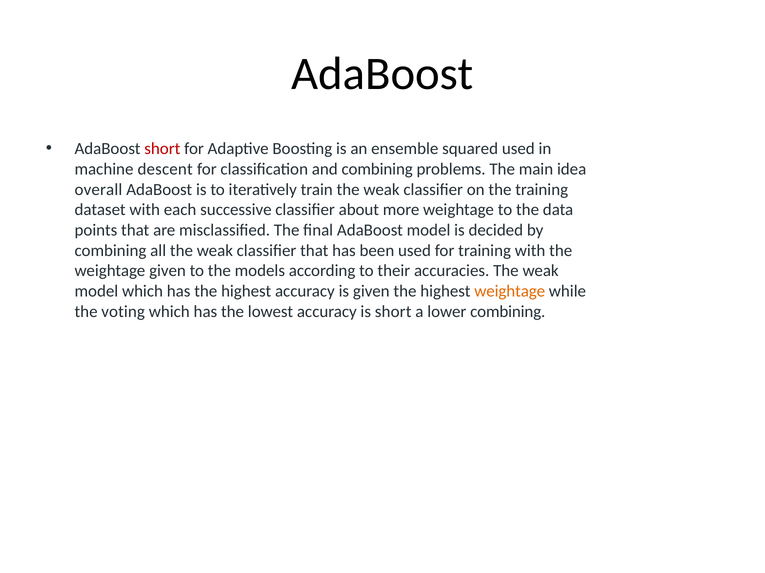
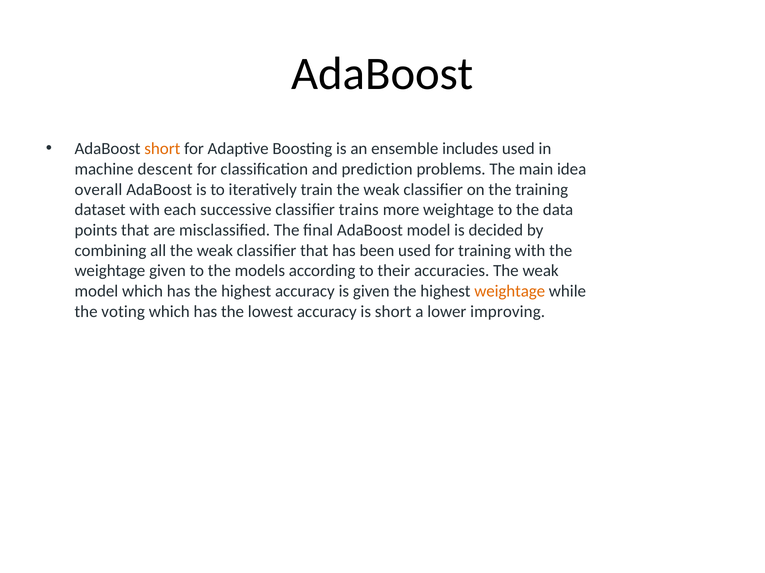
short colour: red -> orange (162, 149)
squared: squared -> includes (470, 149)
and combining: combining -> prediction (377, 169)
about: about -> trains (359, 210)
lower combining: combining -> improving (508, 312)
